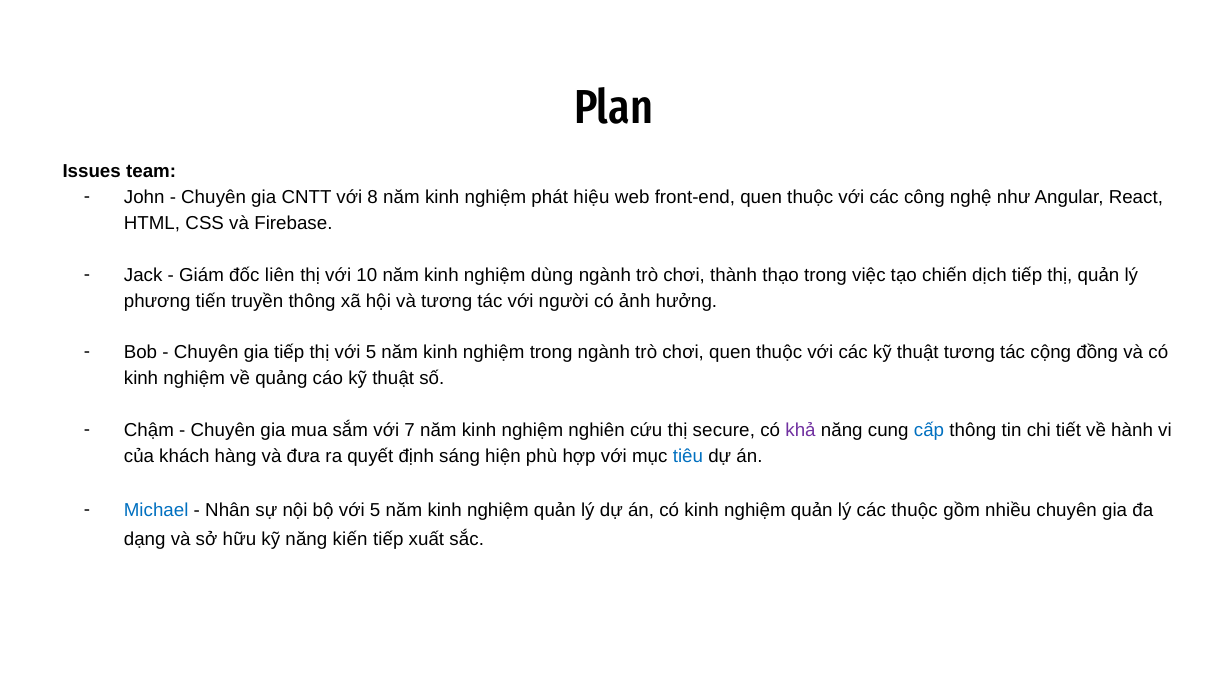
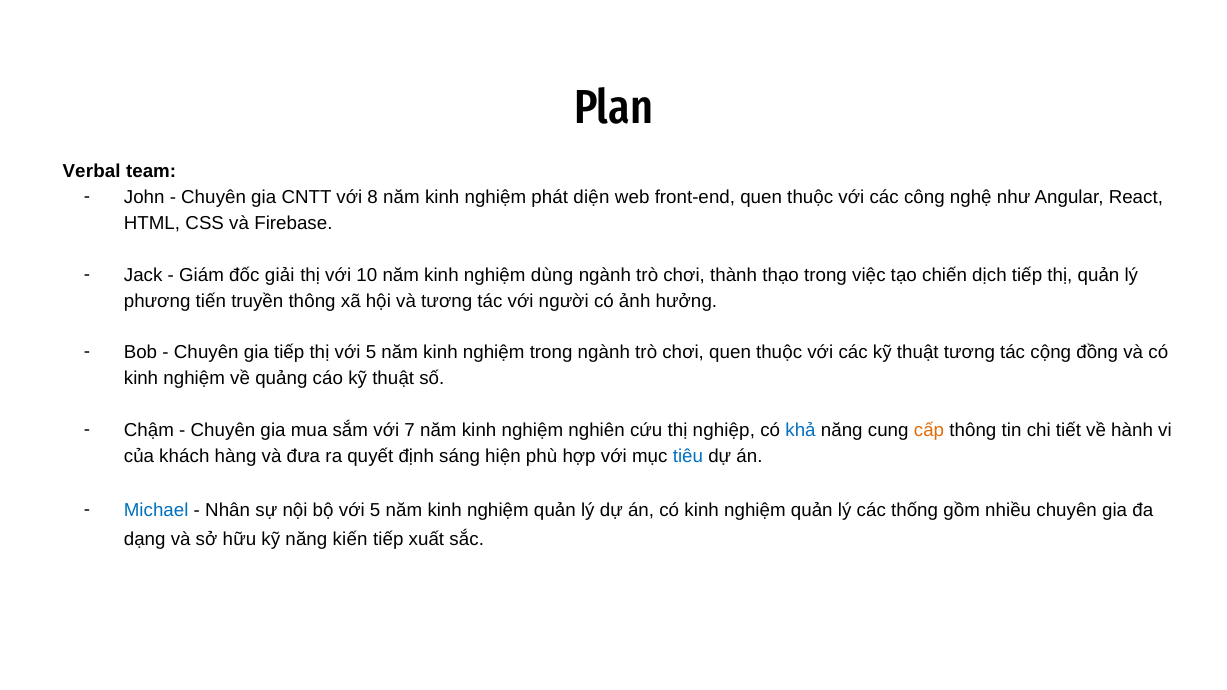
Issues: Issues -> Verbal (92, 172)
hiệu: hiệu -> diện (591, 198)
liên: liên -> giải (280, 275)
secure: secure -> nghiệp (724, 430)
khả colour: purple -> blue (801, 430)
cấp colour: blue -> orange (929, 430)
các thuộc: thuộc -> thống (915, 511)
